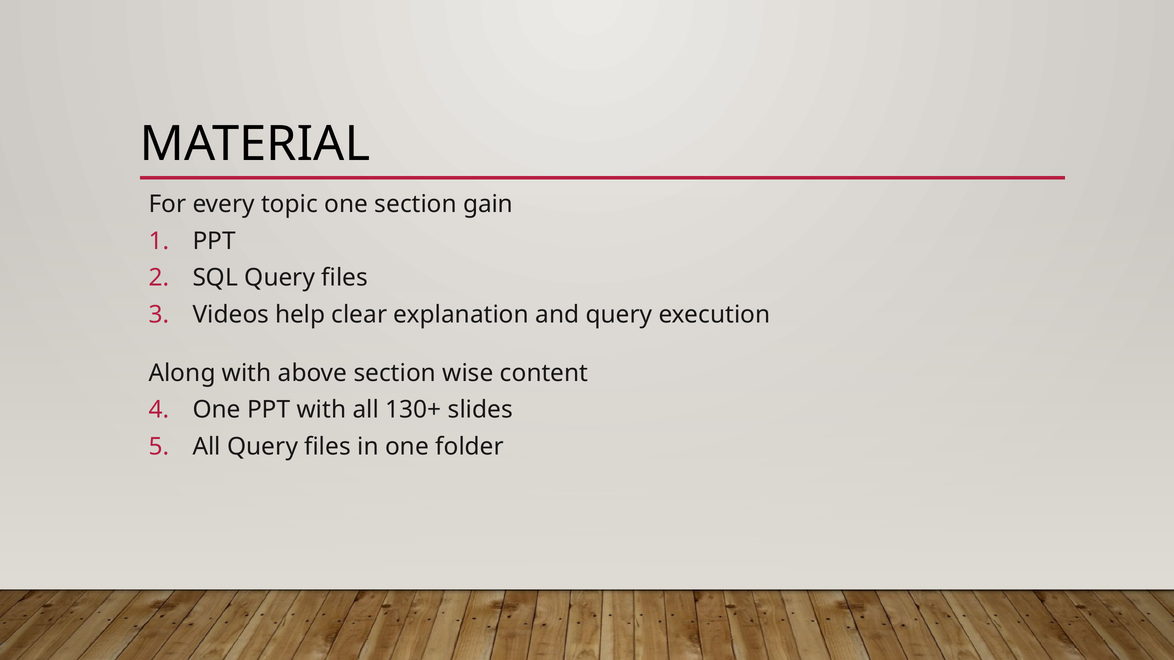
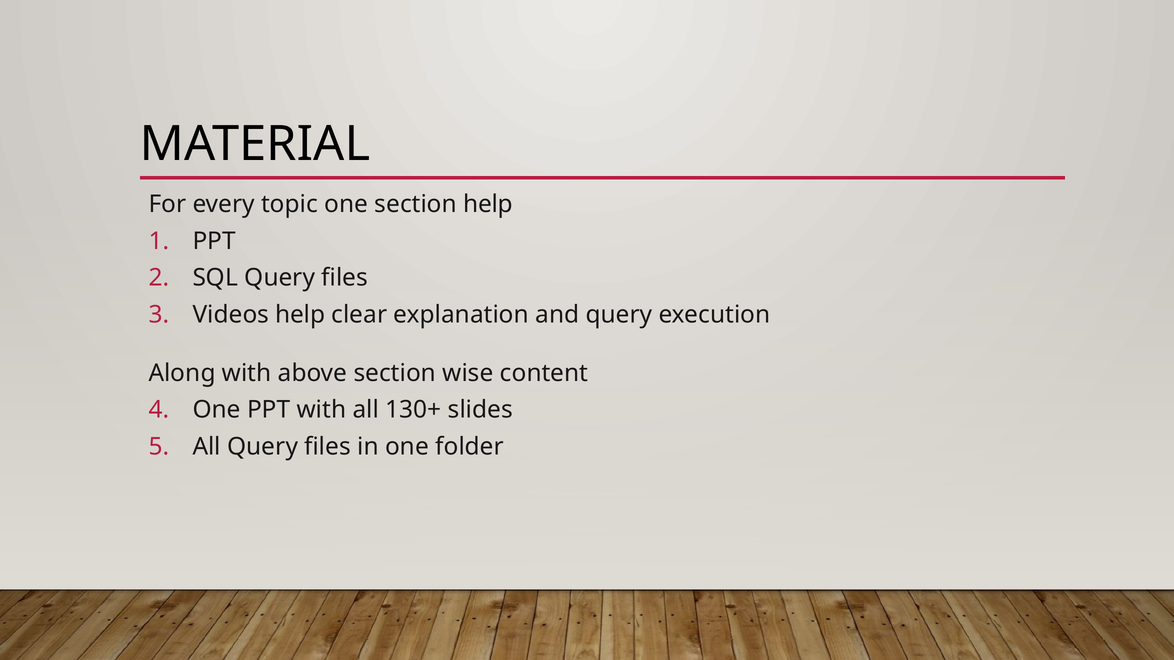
section gain: gain -> help (488, 205)
